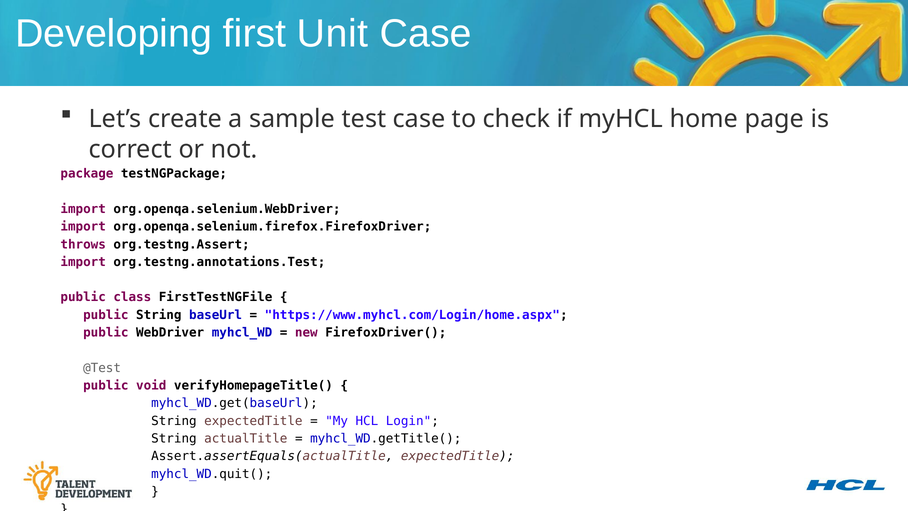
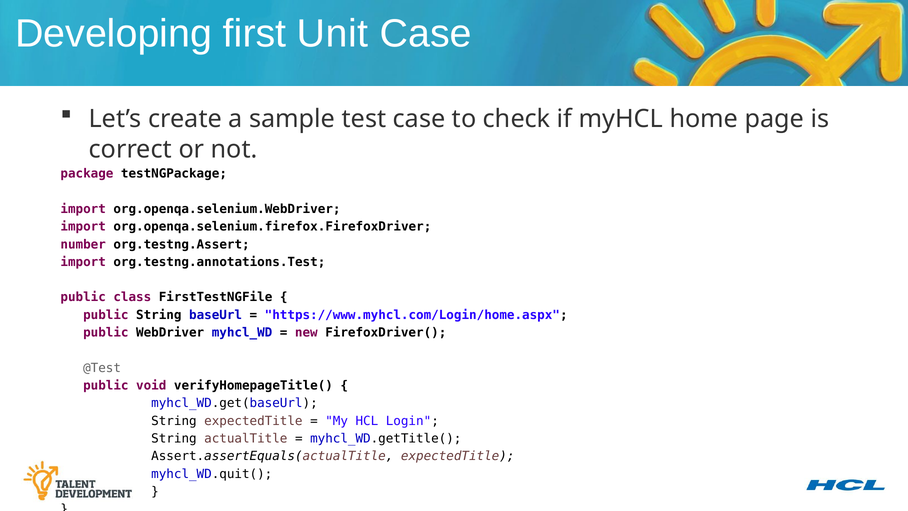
throws: throws -> number (83, 244)
